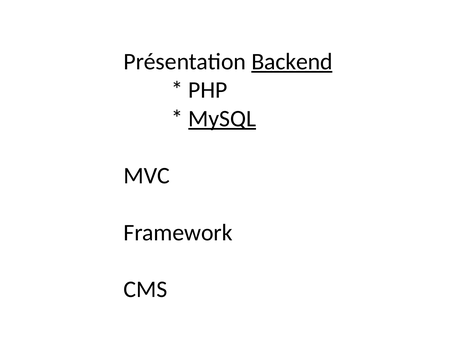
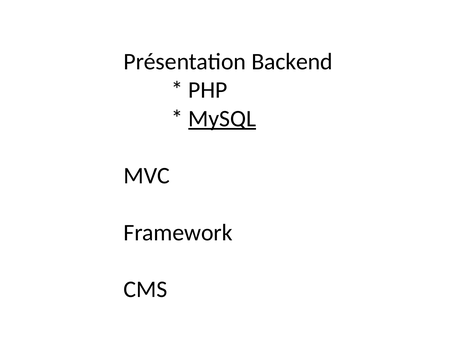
Backend underline: present -> none (292, 62)
